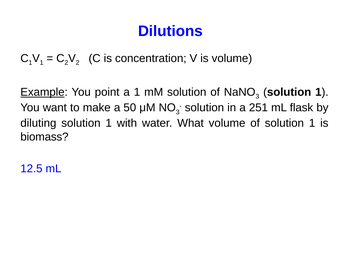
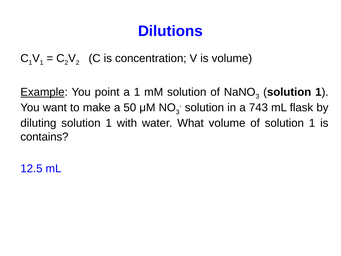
251: 251 -> 743 (258, 108)
biomass: biomass -> contains (44, 137)
